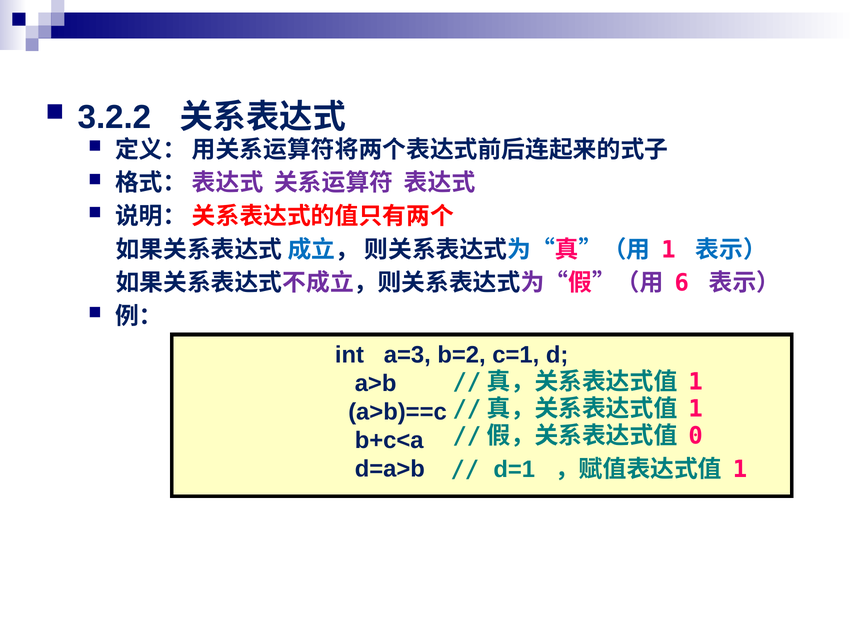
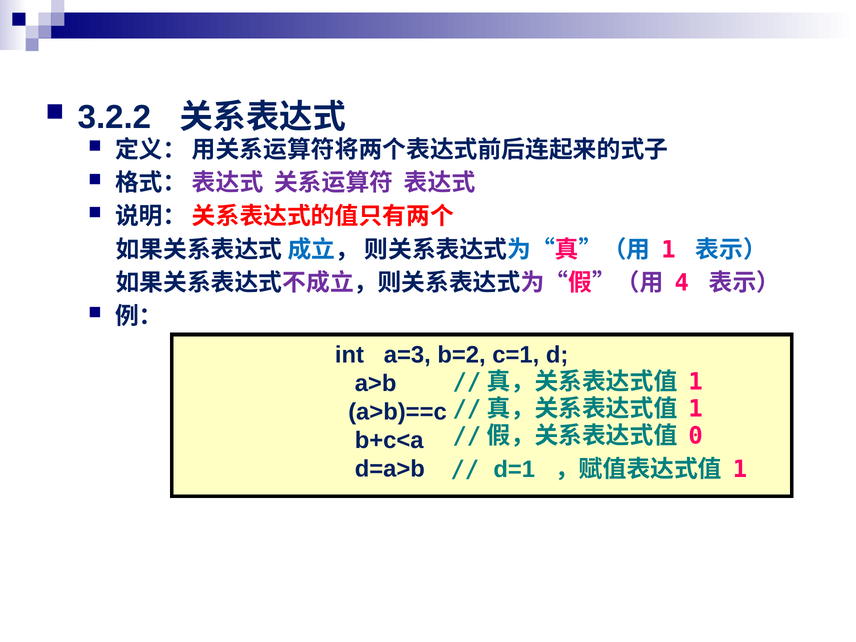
6: 6 -> 4 (682, 283)
